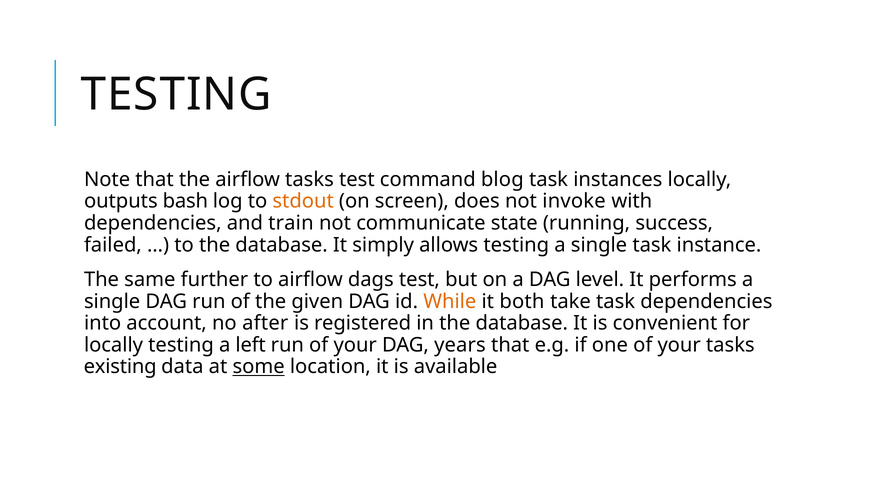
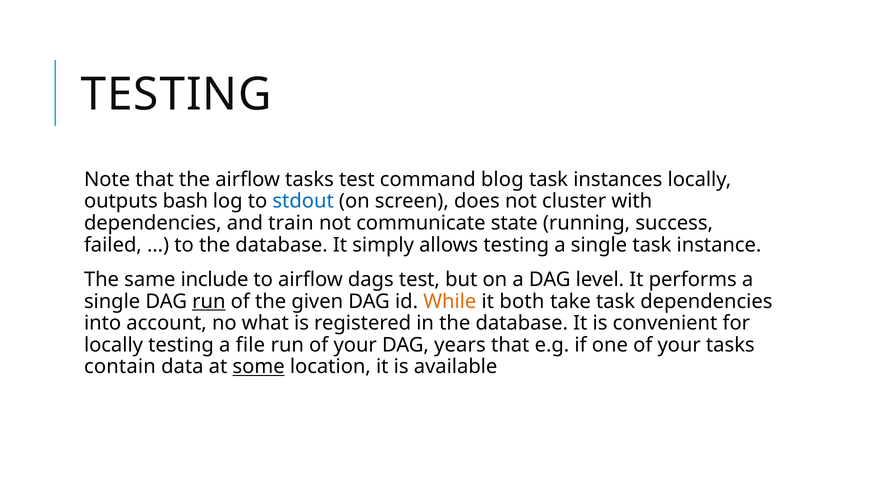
stdout colour: orange -> blue (303, 201)
invoke: invoke -> cluster (574, 201)
further: further -> include (215, 280)
run underline: none -> present (209, 301)
after: after -> what (265, 323)
left: left -> file (250, 345)
existing: existing -> contain (120, 367)
